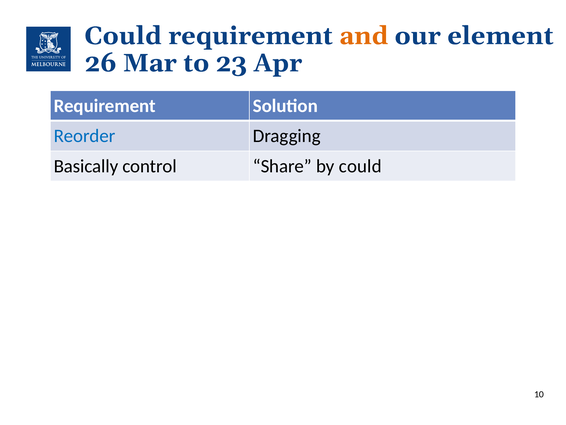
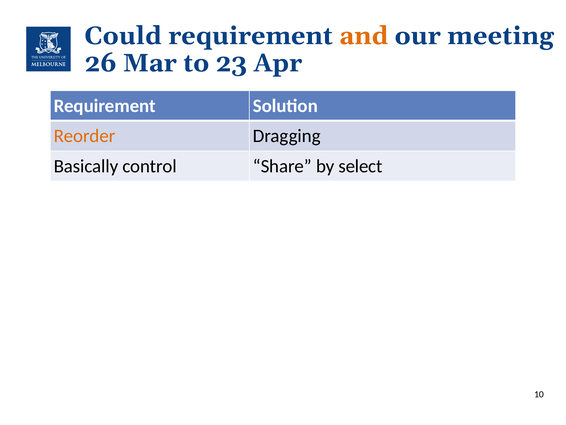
element: element -> meeting (501, 36)
Reorder colour: blue -> orange (85, 136)
by could: could -> select (360, 166)
